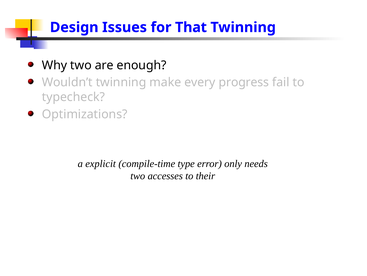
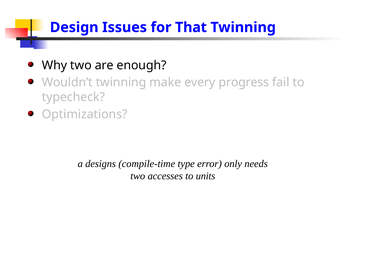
explicit: explicit -> designs (101, 163)
their: their -> units (206, 176)
